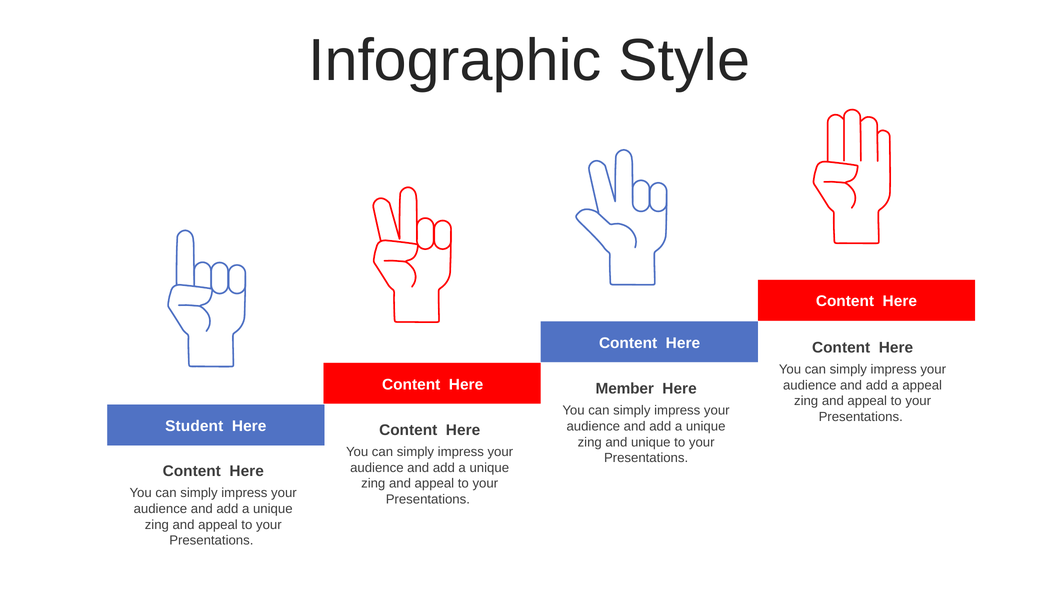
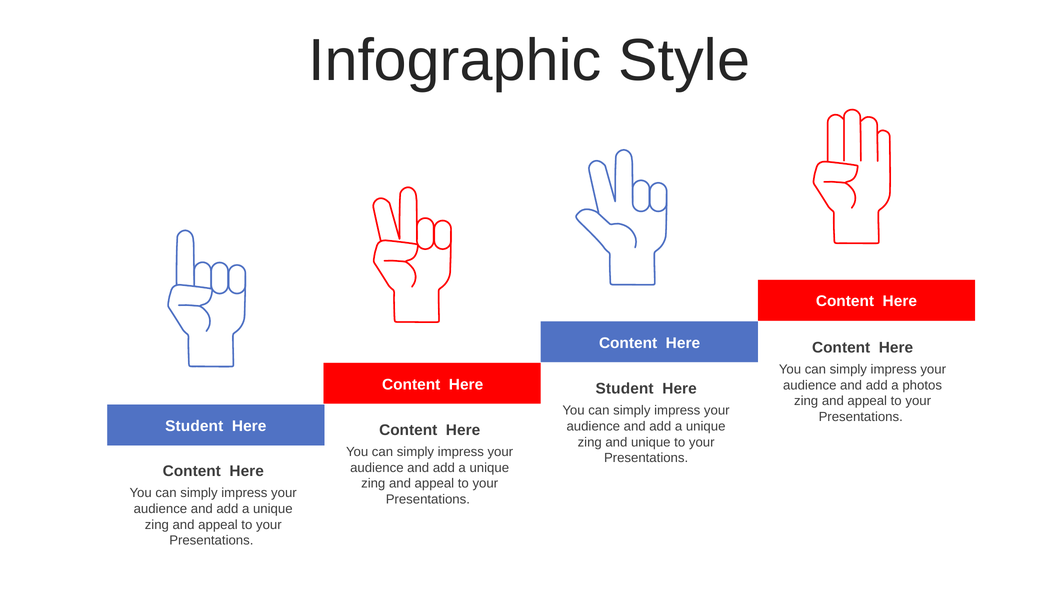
a appeal: appeal -> photos (922, 385)
Member: Member -> Student (625, 389)
